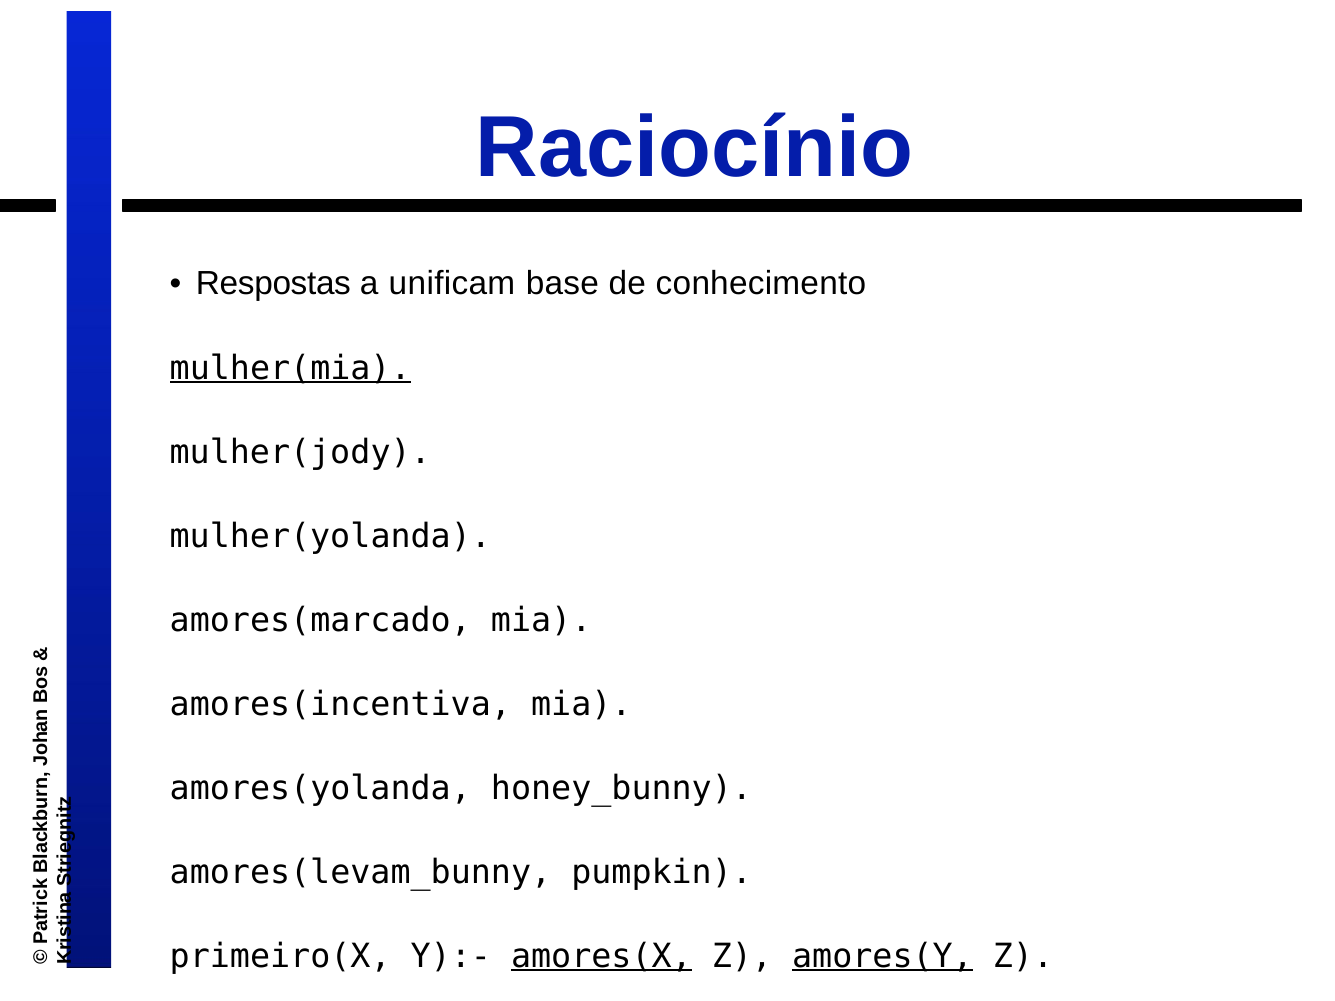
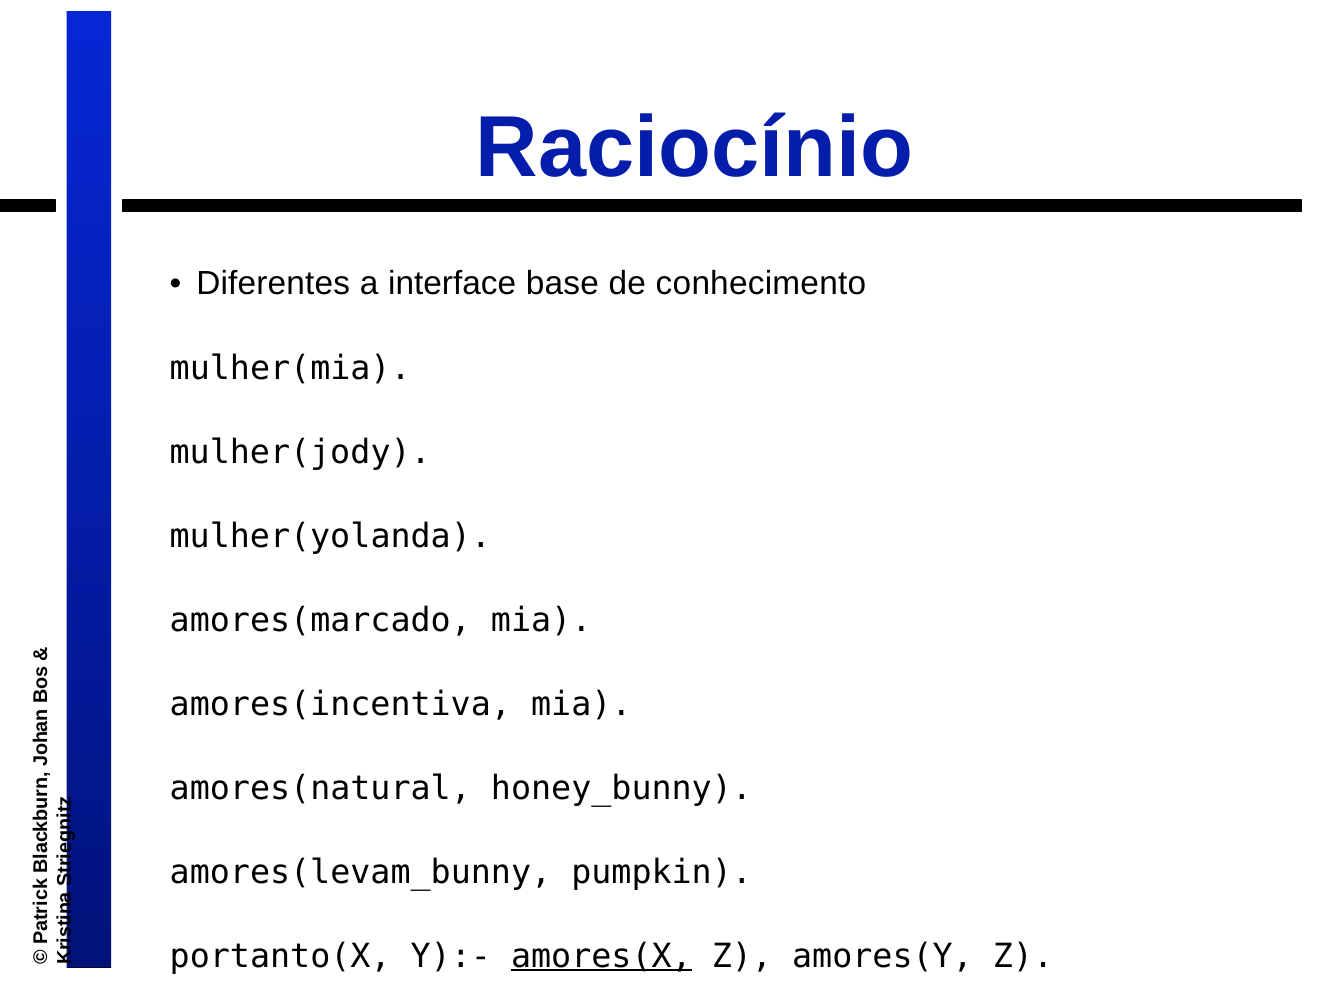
Respostas: Respostas -> Diferentes (273, 284)
unificam: unificam -> interface (452, 284)
mulher(mia underline: present -> none (290, 368)
amores(yolanda: amores(yolanda -> amores(natural (320, 788)
primeiro(X: primeiro(X -> portanto(X (280, 956)
amores(Y underline: present -> none (882, 956)
